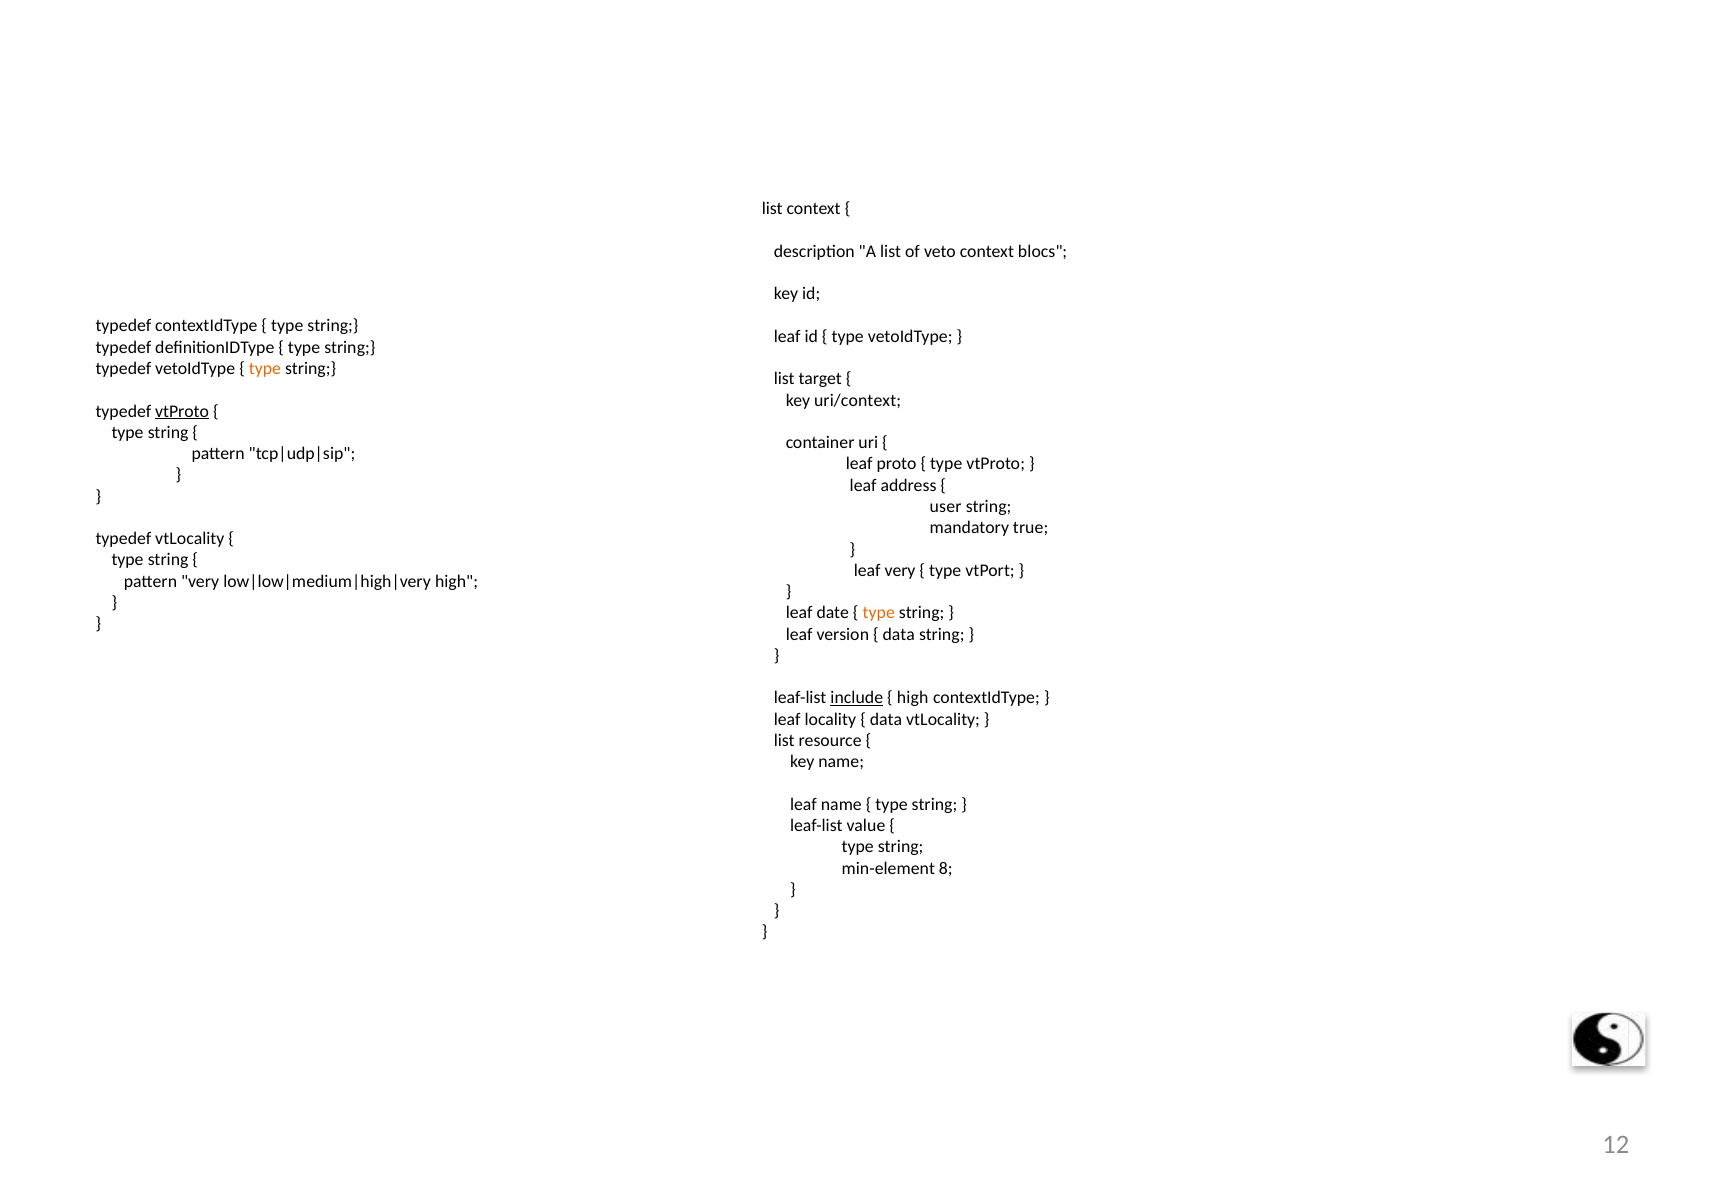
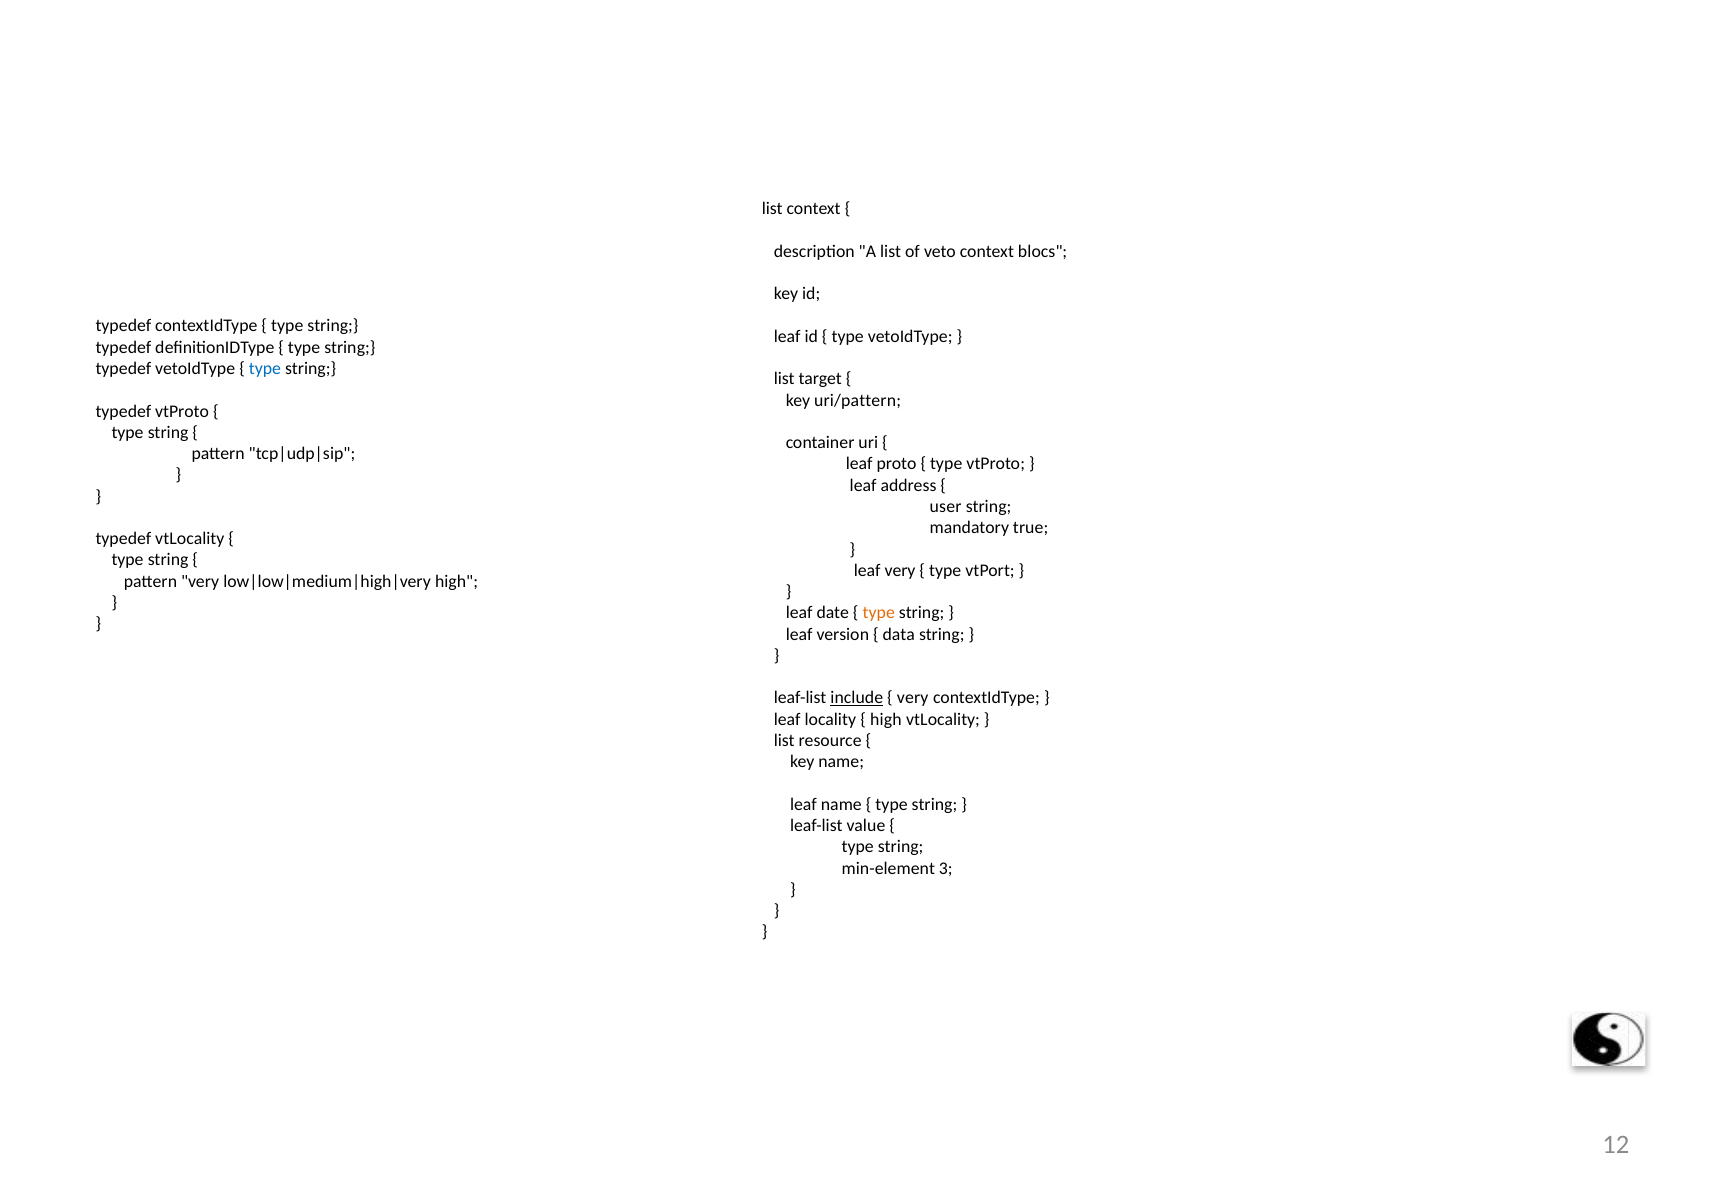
type colour: orange -> blue (265, 369)
uri/context: uri/context -> uri/pattern (858, 400)
vtProto underline: present -> none (182, 411)
high: high -> very (913, 698)
data: data -> high (886, 719)
8: 8 -> 3 (946, 868)
